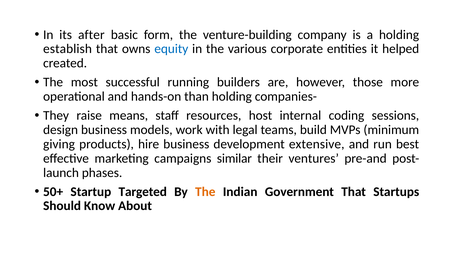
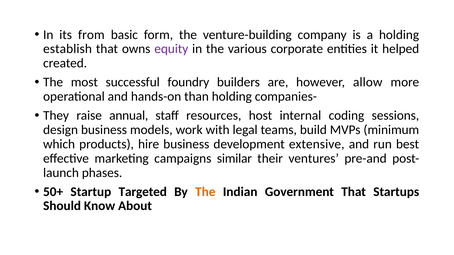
after: after -> from (91, 35)
equity colour: blue -> purple (171, 49)
running: running -> foundry (188, 82)
those: those -> allow (368, 82)
means: means -> annual (129, 116)
giving: giving -> which (59, 144)
